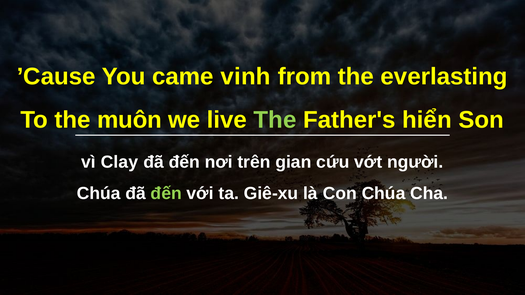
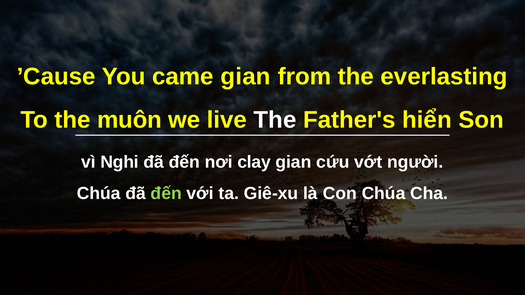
came vinh: vinh -> gian (246, 77)
The colour: light green -> white (275, 120)
Clay: Clay -> Nghi (120, 162)
trên: trên -> clay (254, 162)
